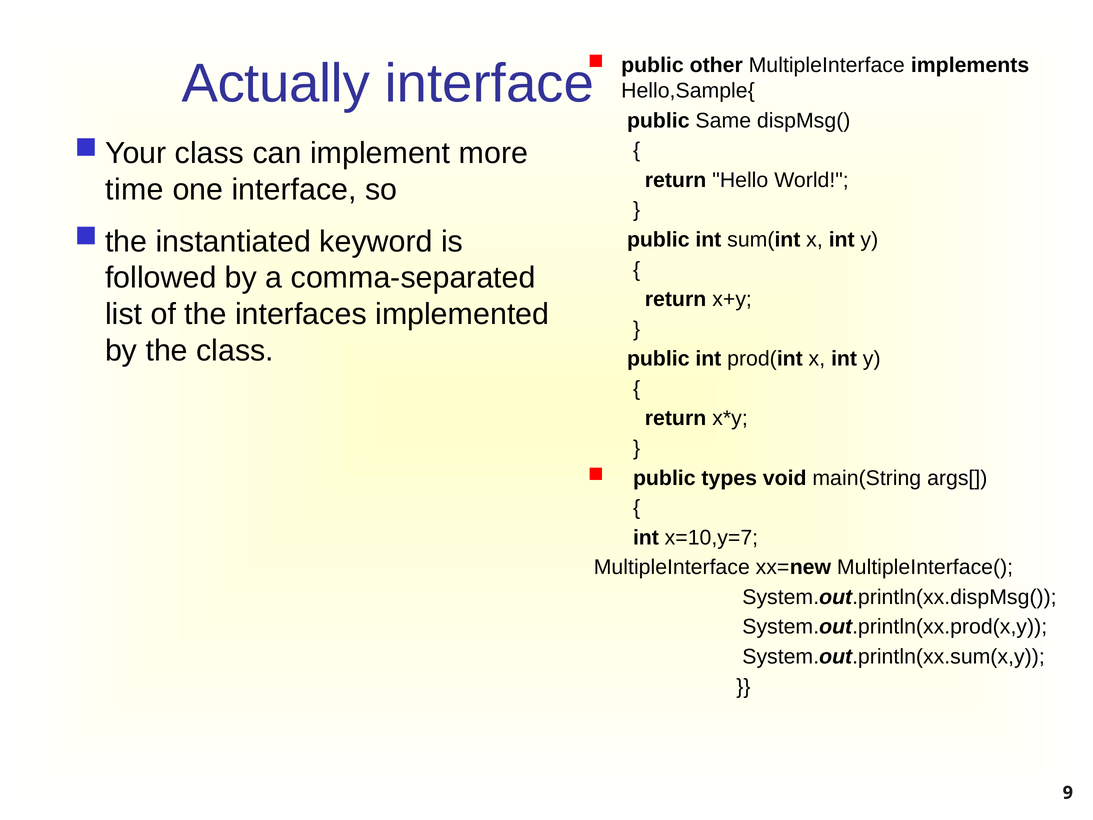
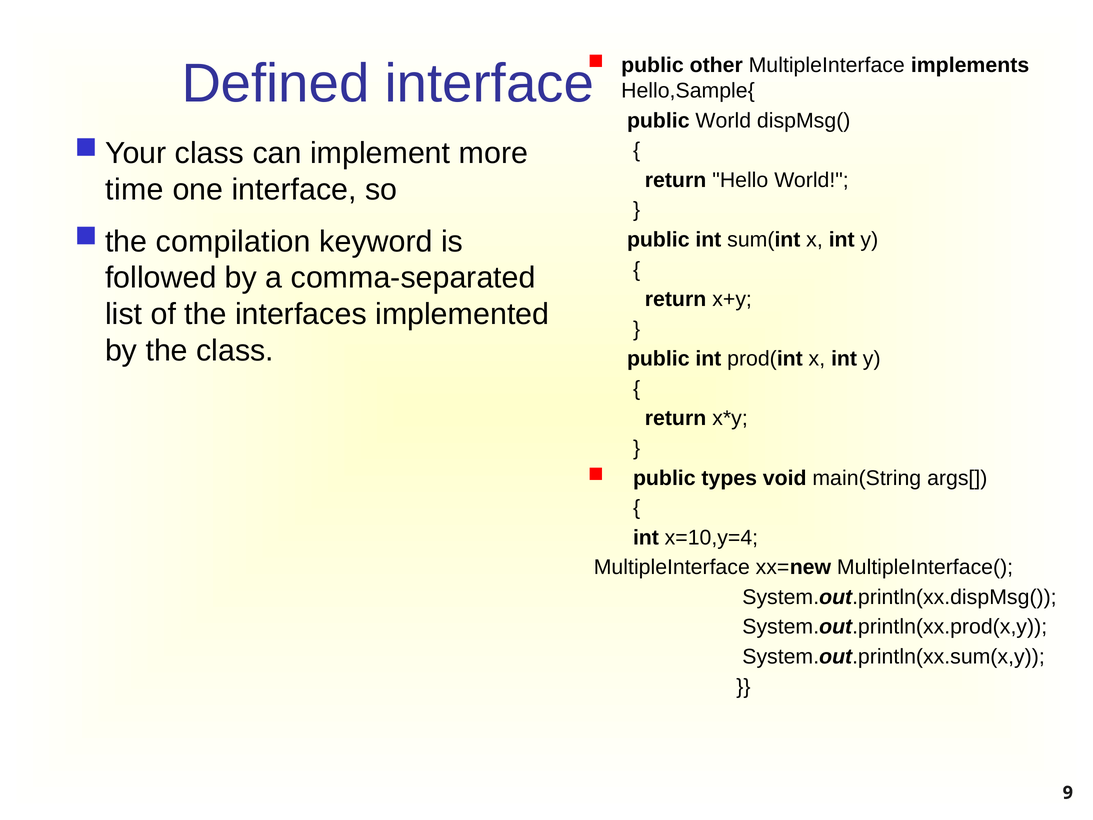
Actually: Actually -> Defined (276, 84)
public Same: Same -> World (723, 121)
instantiated: instantiated -> compilation (233, 241)
x=10,y=7: x=10,y=7 -> x=10,y=4 (711, 537)
